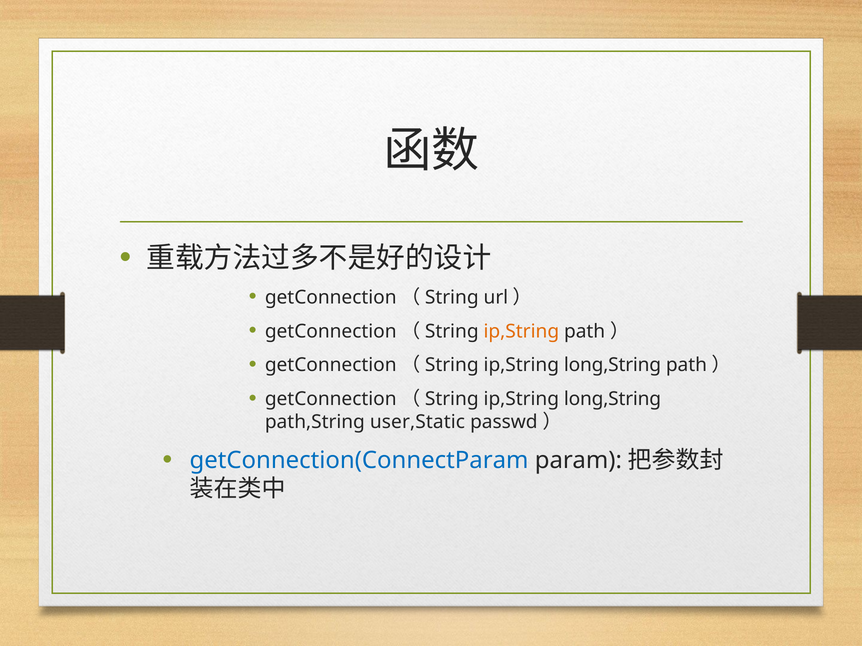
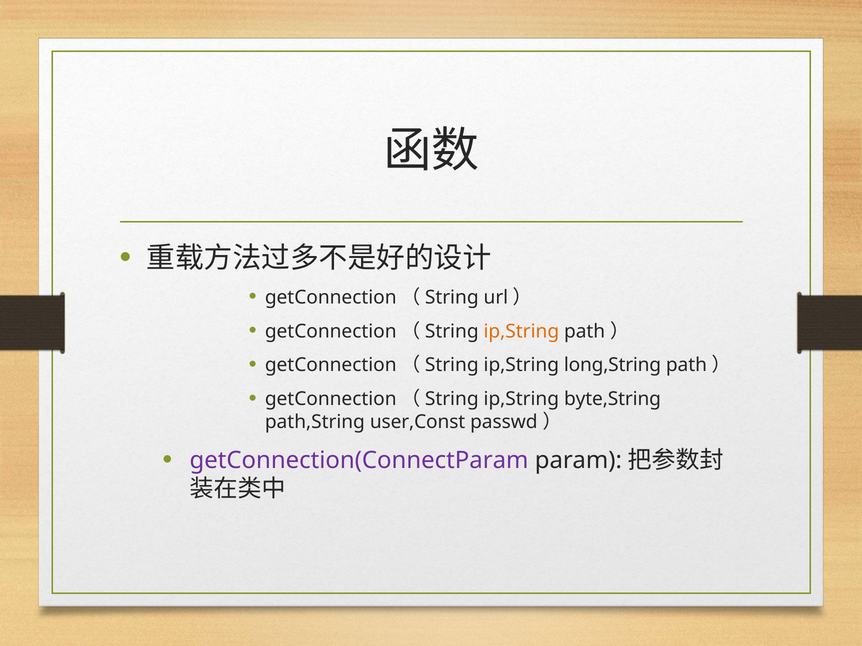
long,String: long,String -> byte,String (613, 399)
user,Static: user,Static -> user,Const (418, 422)
getConnection(ConnectParam colour: blue -> purple (359, 461)
